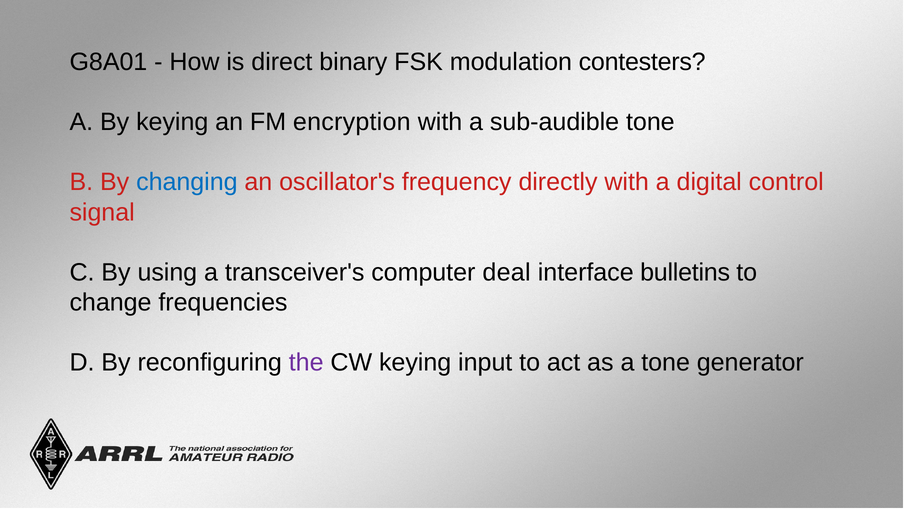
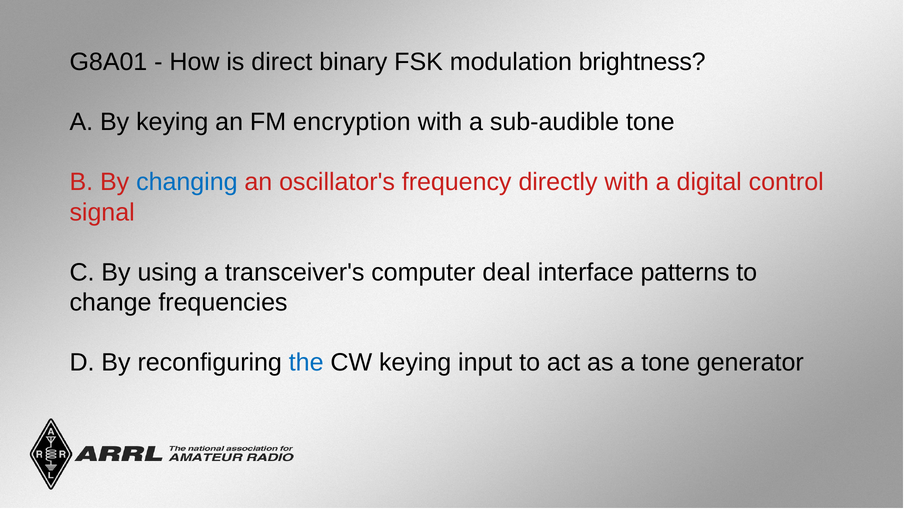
contesters: contesters -> brightness (642, 62)
bulletins: bulletins -> patterns (685, 272)
the colour: purple -> blue (306, 362)
